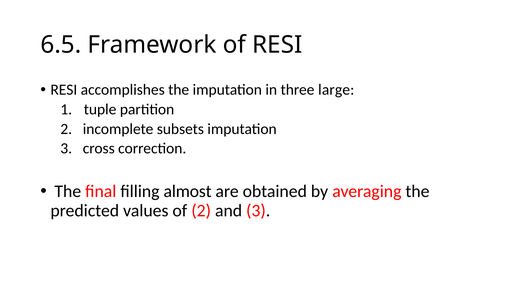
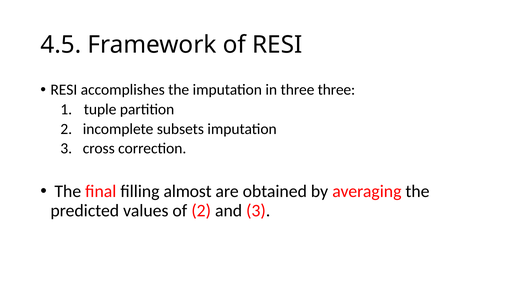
6.5: 6.5 -> 4.5 (61, 45)
three large: large -> three (336, 90)
